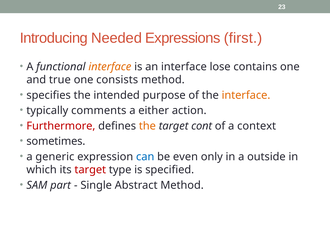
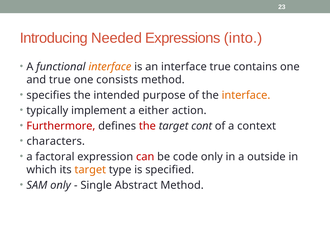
first: first -> into (243, 38)
interface lose: lose -> true (220, 67)
comments: comments -> implement (99, 111)
the colour: orange -> red (147, 126)
sometimes: sometimes -> characters (56, 142)
generic: generic -> factoral (55, 157)
can colour: blue -> red (145, 157)
even: even -> code (185, 157)
target colour: red -> orange (90, 170)
SAM part: part -> only (61, 186)
